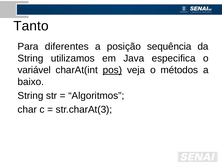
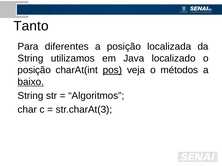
sequência: sequência -> localizada (169, 47)
especifica: especifica -> localizado (174, 58)
variável: variável -> posição (34, 70)
baixo underline: none -> present (31, 82)
